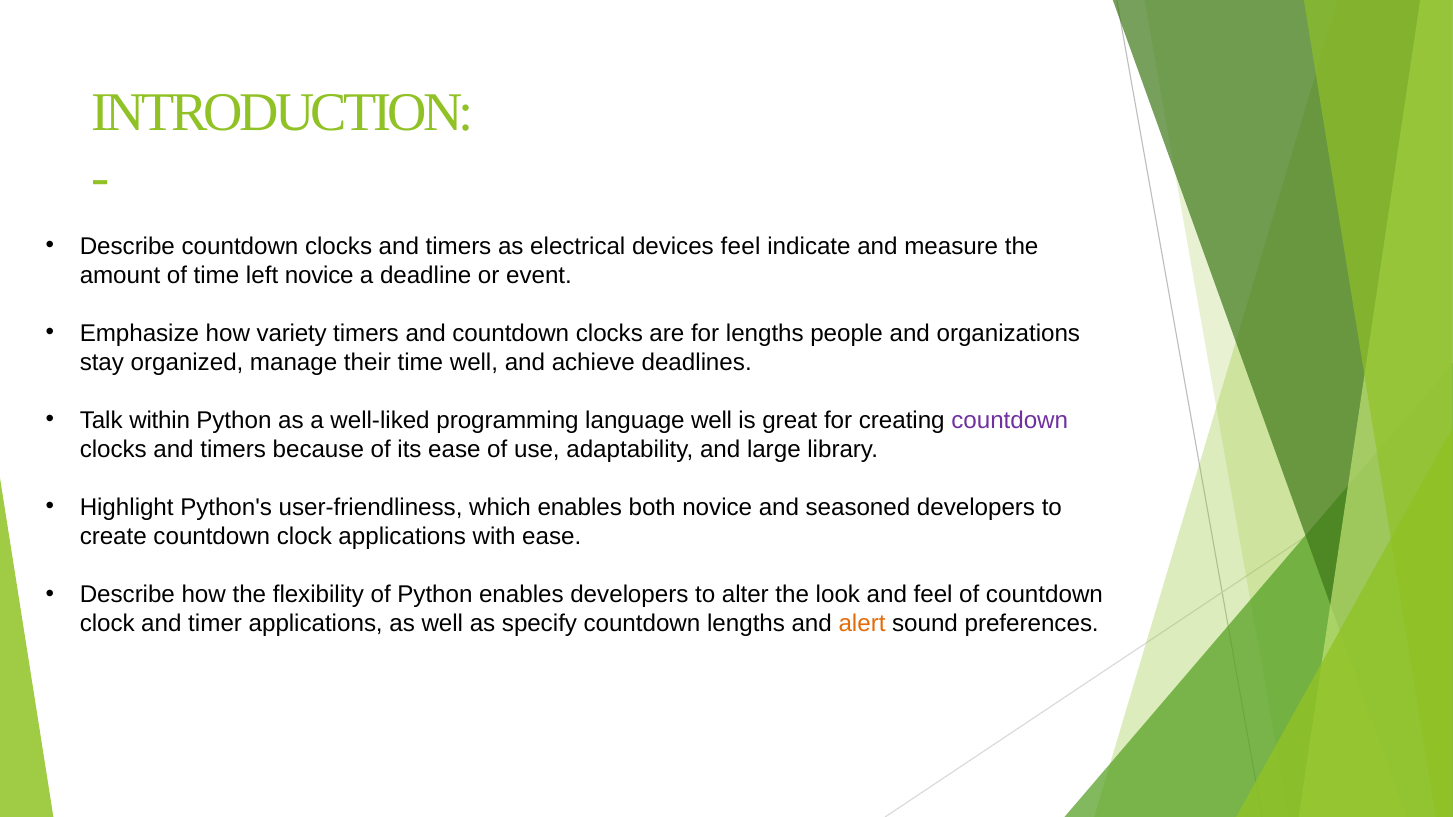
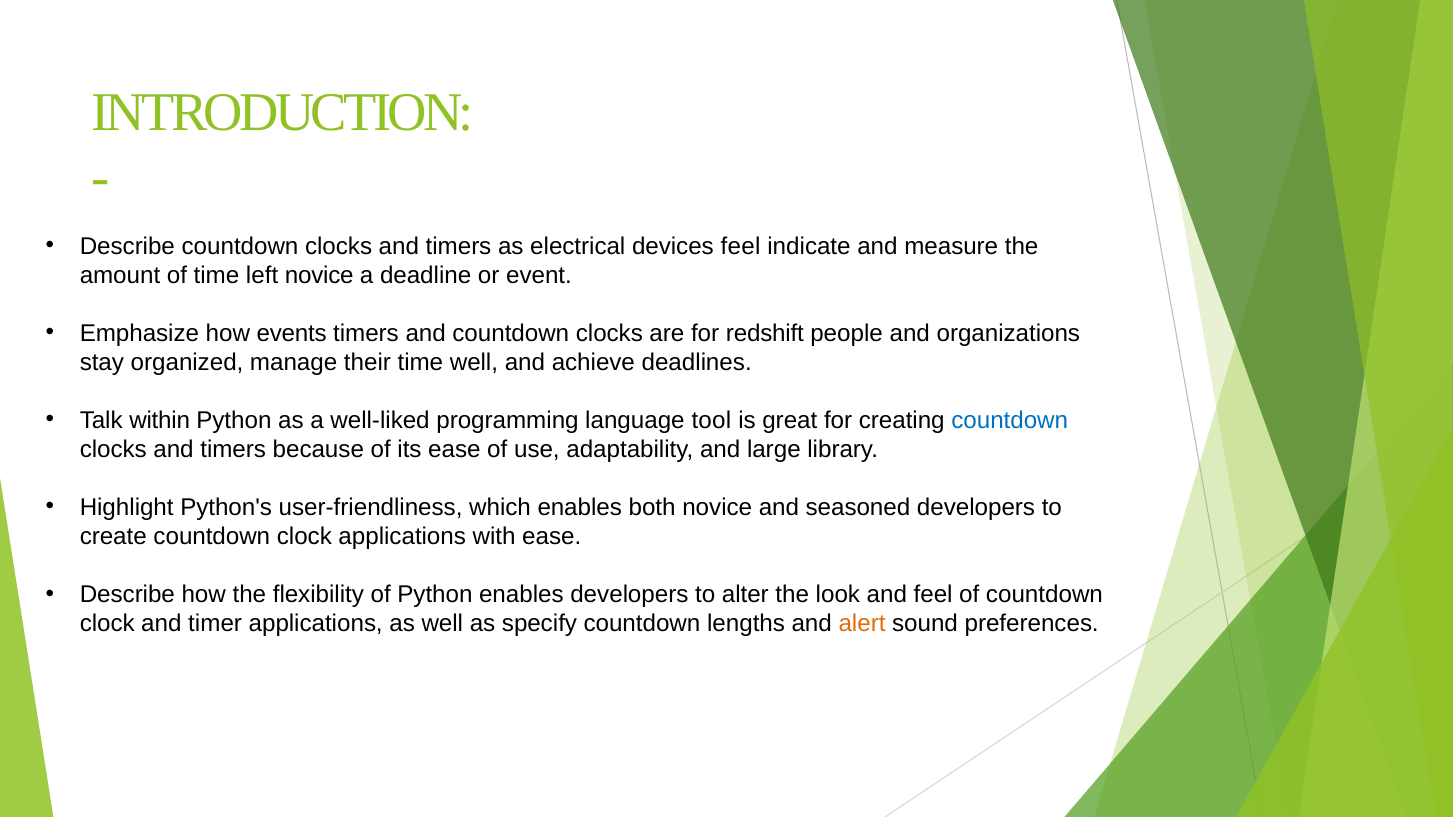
variety: variety -> events (292, 333)
for lengths: lengths -> redshift (765, 333)
language well: well -> tool (711, 420)
countdown colour: purple -> blue (1010, 420)
